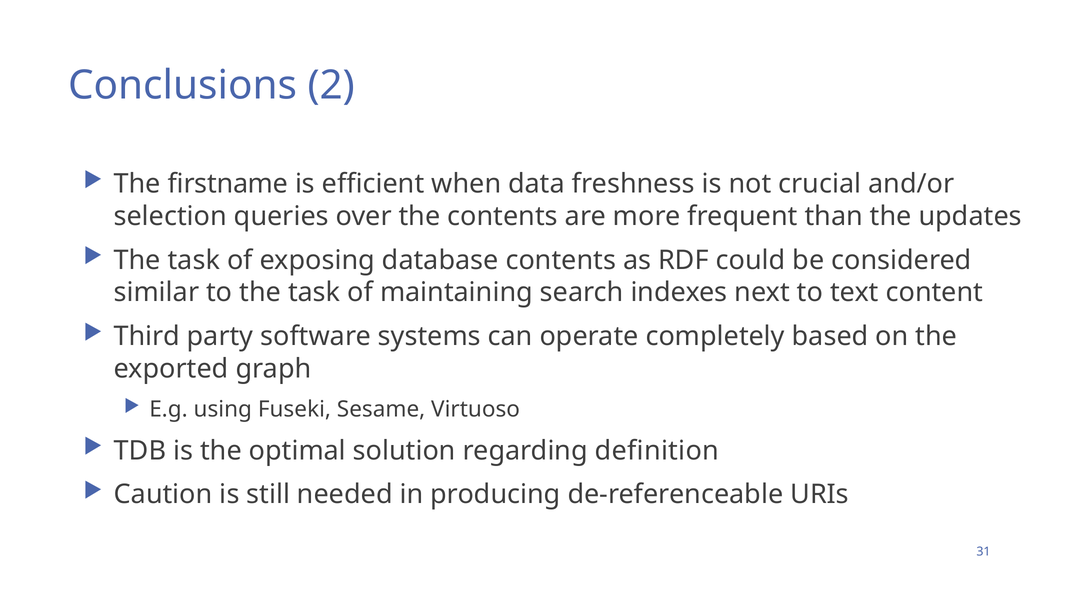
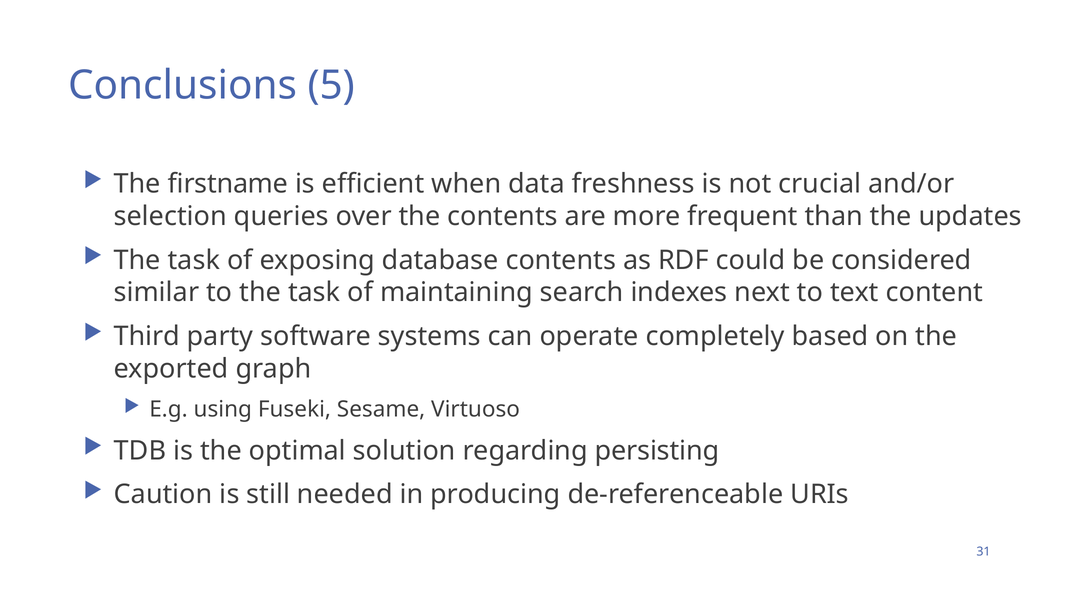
2: 2 -> 5 (331, 85)
definition: definition -> persisting (657, 451)
